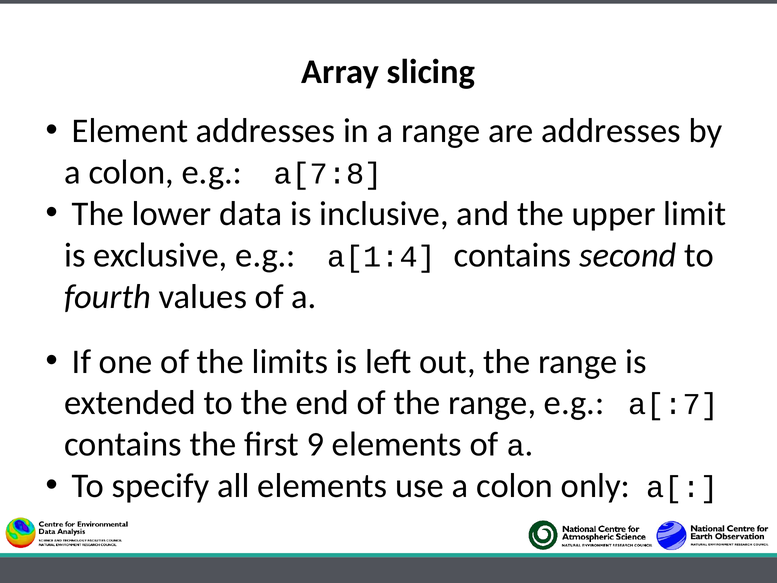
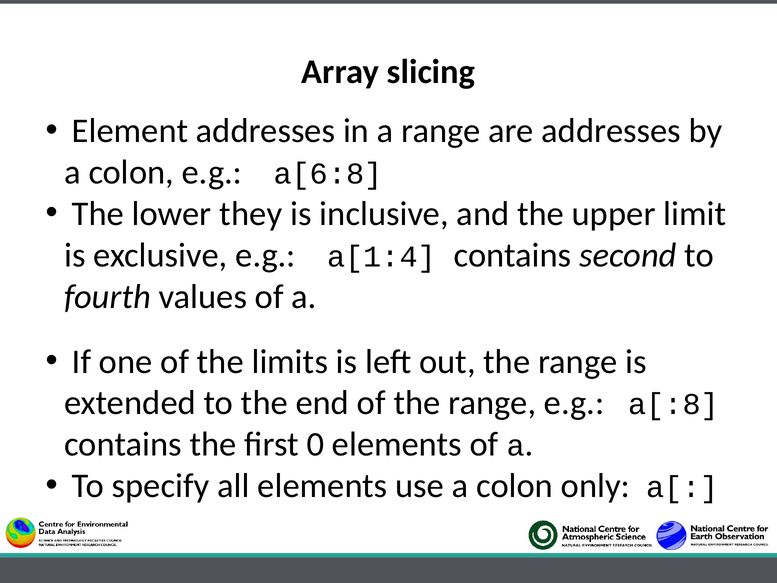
a[7:8: a[7:8 -> a[6:8 (328, 174)
data: data -> they (251, 214)
a[:7: a[:7 -> a[:8 (674, 404)
9: 9 -> 0 (315, 444)
